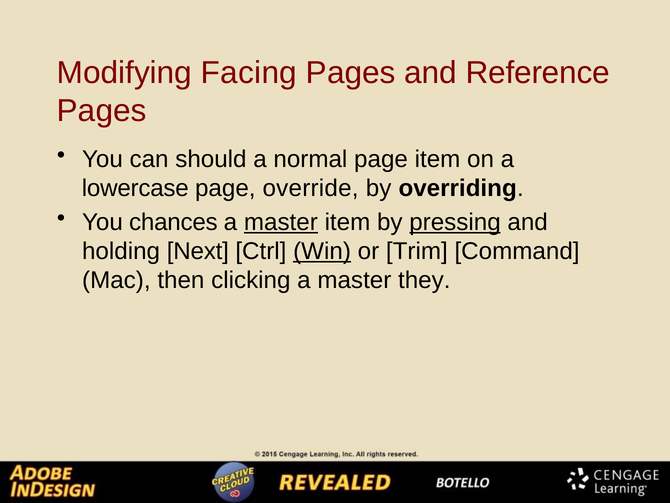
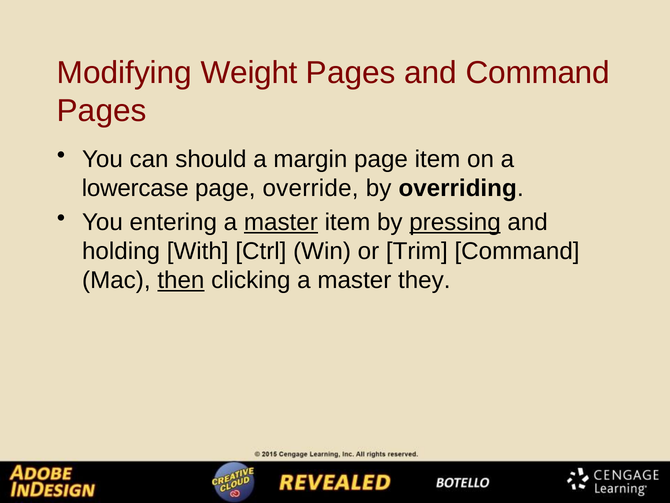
Facing: Facing -> Weight (249, 73)
and Reference: Reference -> Command (538, 73)
normal: normal -> margin (310, 159)
chances: chances -> entering (173, 222)
Next: Next -> With (198, 251)
Win underline: present -> none (322, 251)
then underline: none -> present (181, 280)
